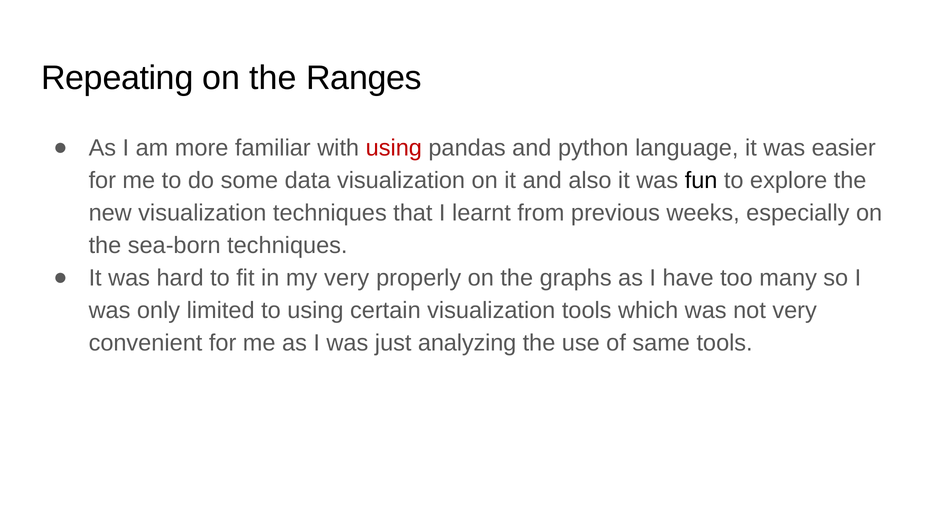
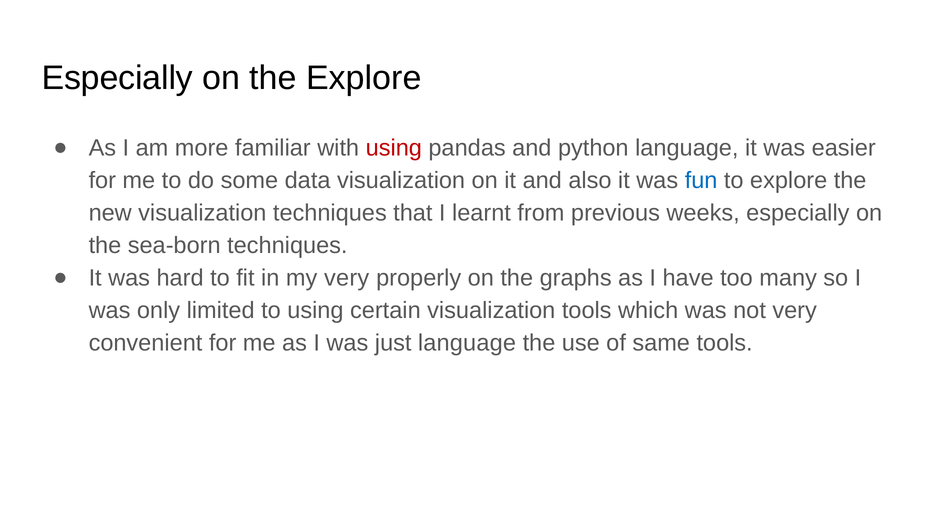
Repeating: Repeating -> Especially (117, 78)
the Ranges: Ranges -> Explore (364, 78)
fun colour: black -> blue (701, 181)
just analyzing: analyzing -> language (467, 343)
